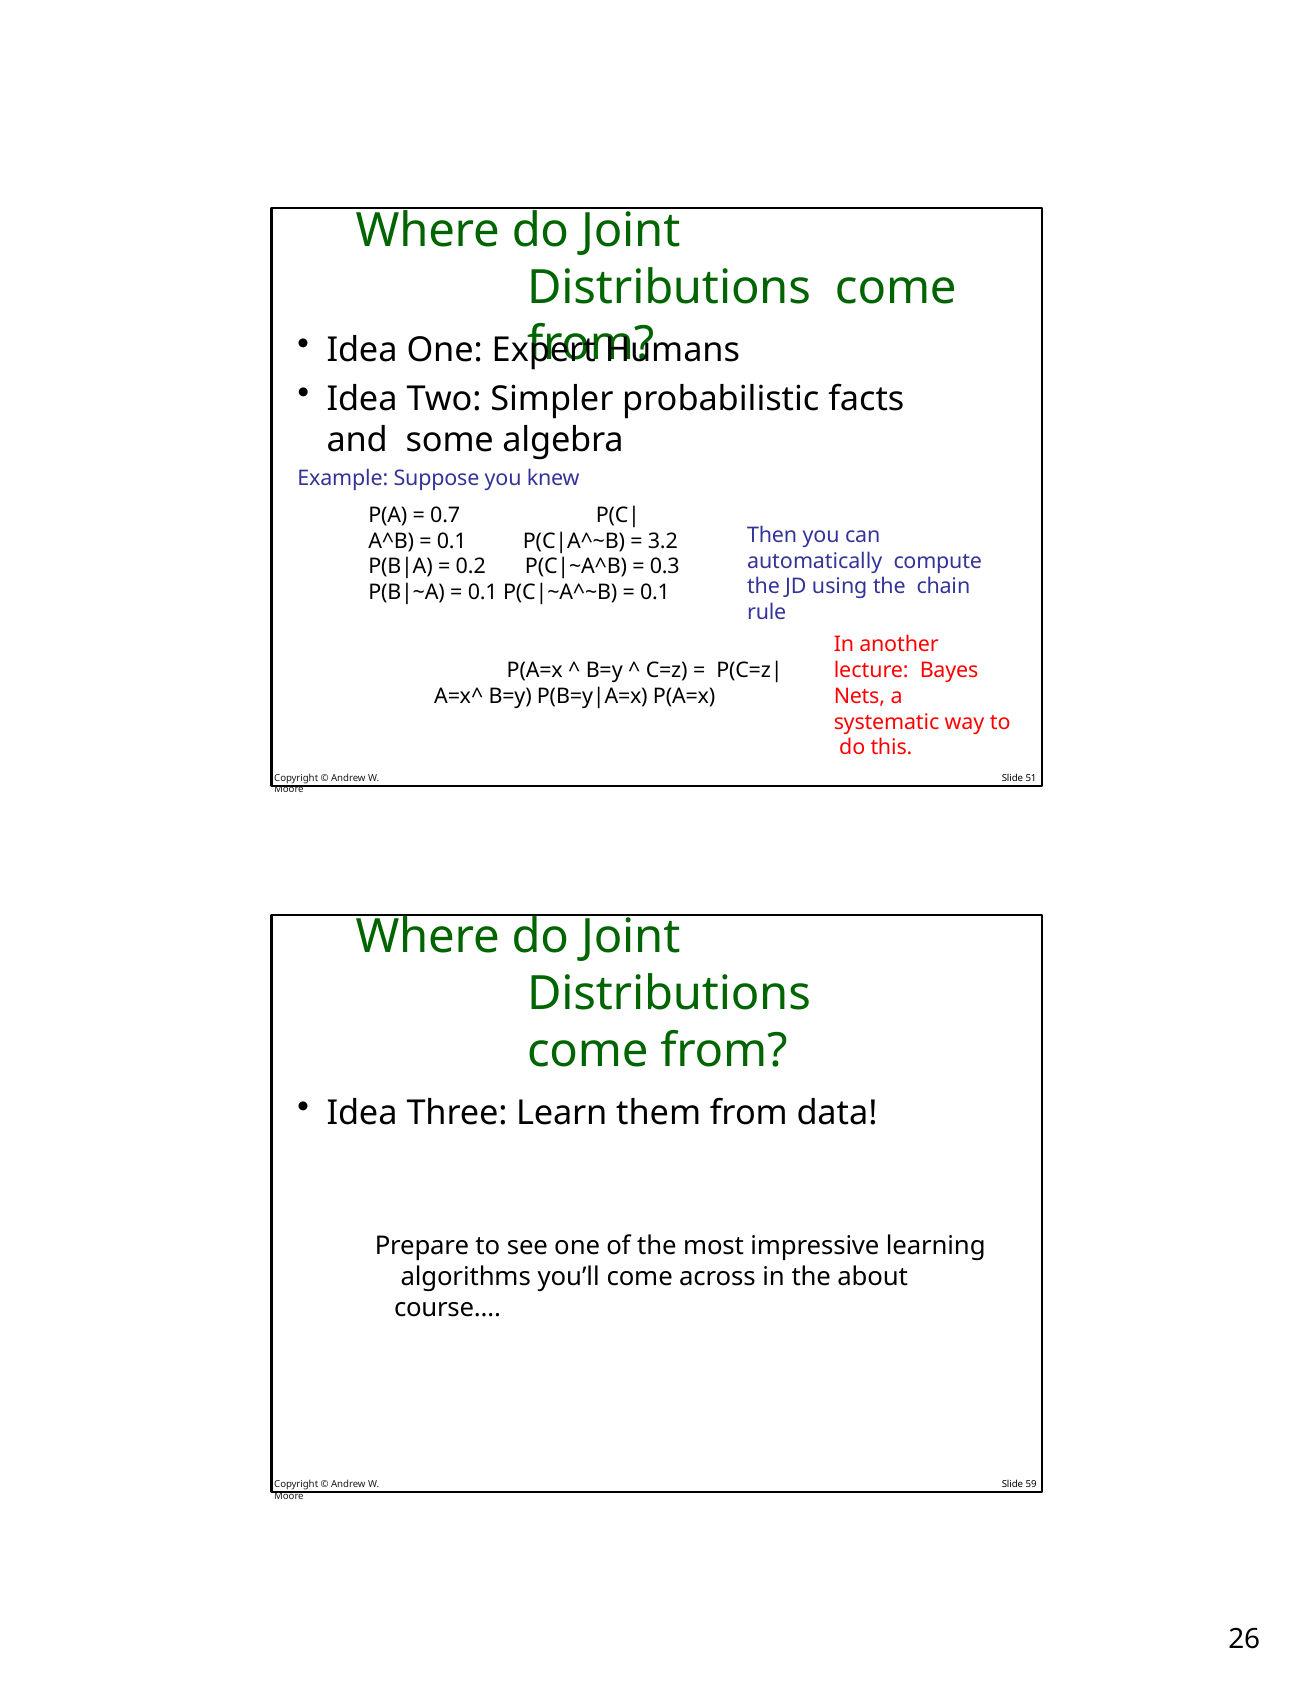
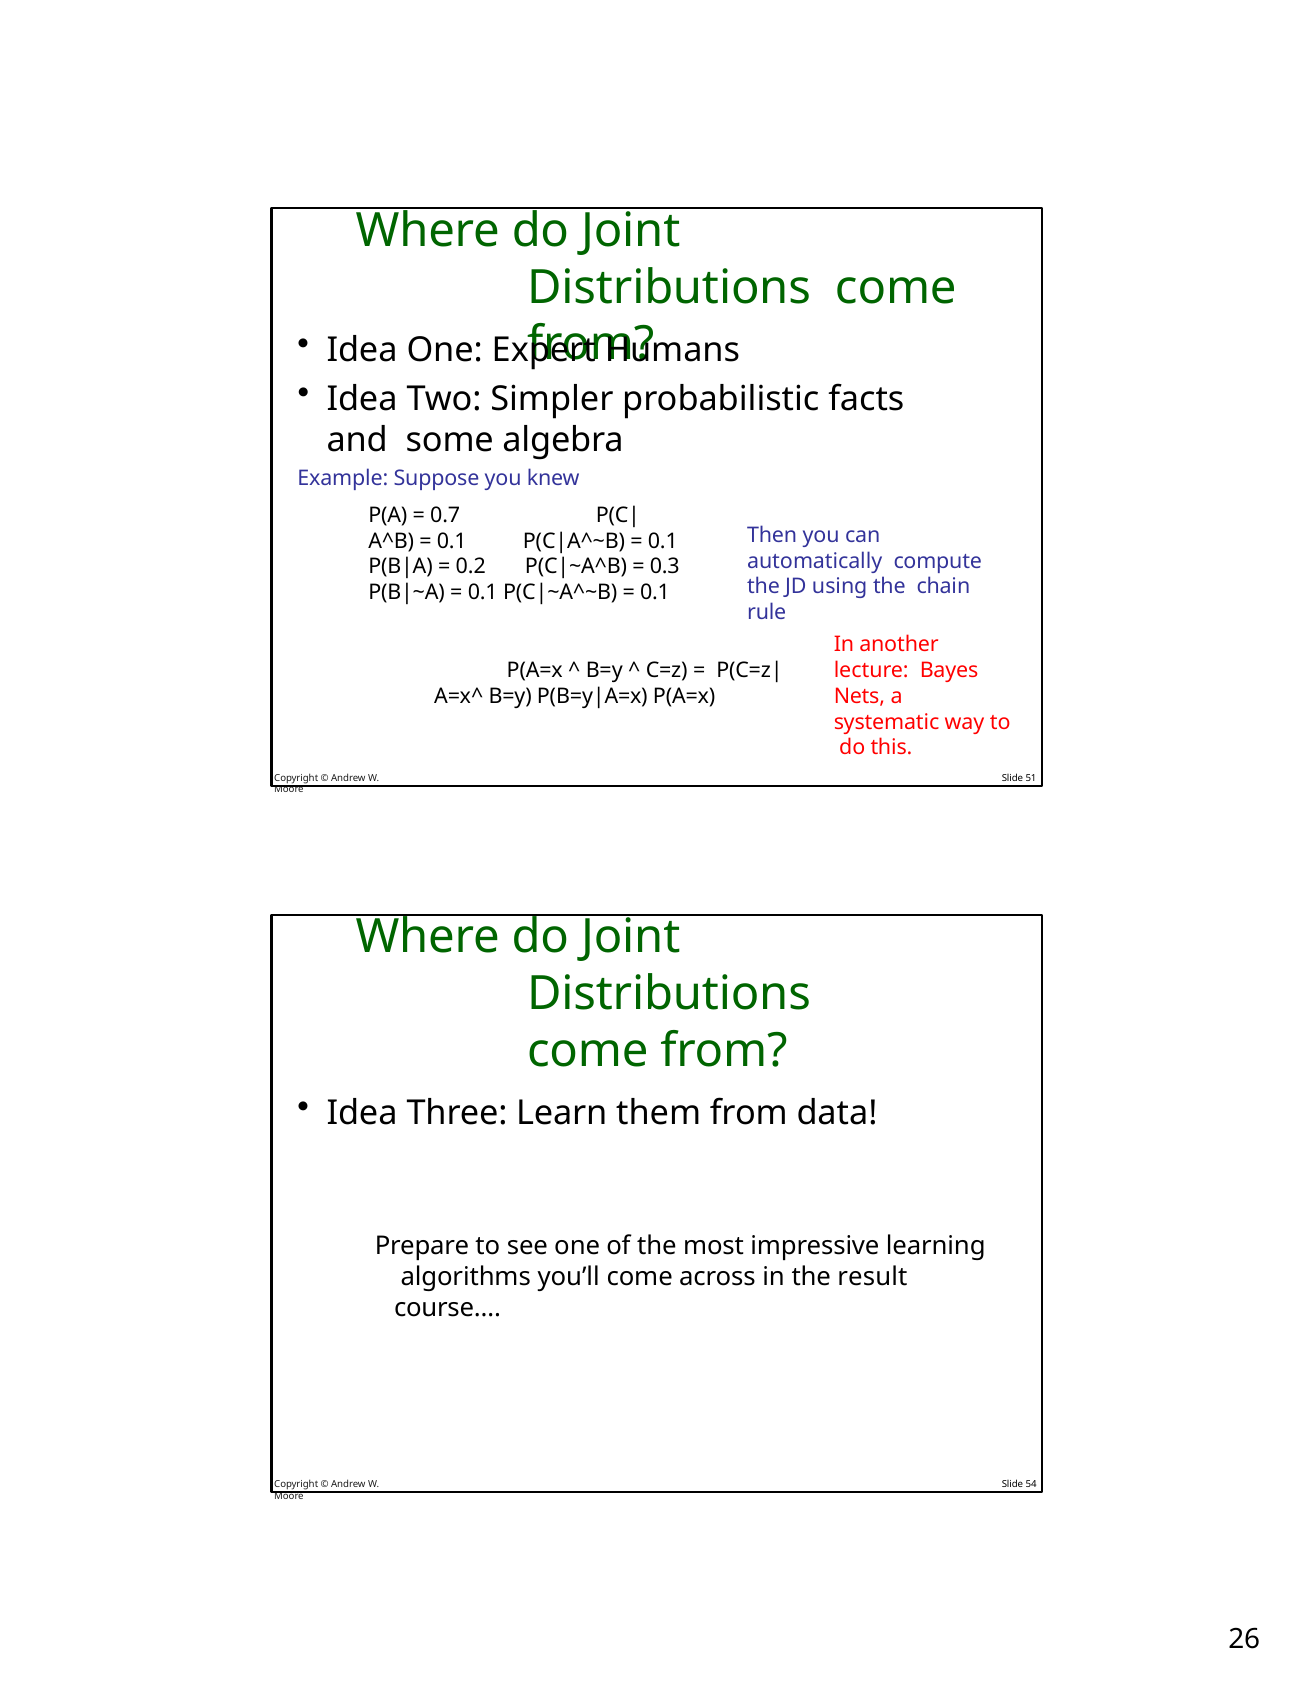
3.2: 3.2 -> 0.1 (663, 541)
about: about -> result (872, 1277)
59: 59 -> 54 (1031, 1484)
